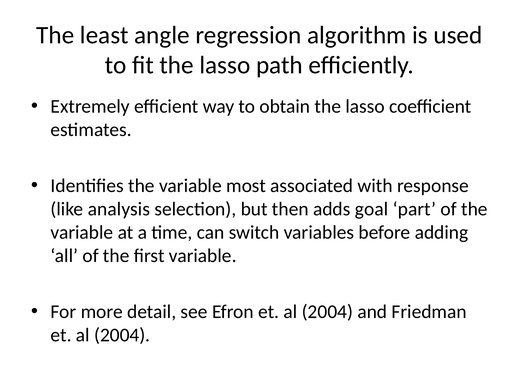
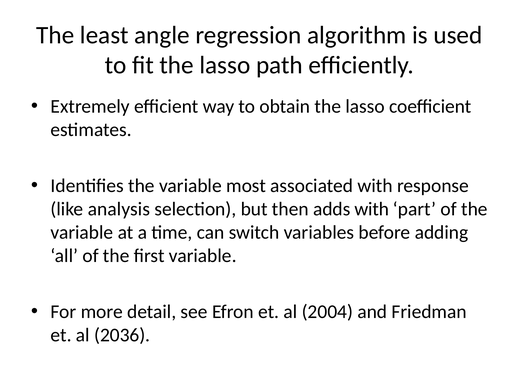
adds goal: goal -> with (372, 209)
2004: 2004 -> 2036 (122, 335)
